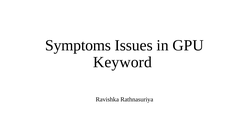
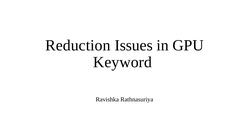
Symptoms: Symptoms -> Reduction (78, 45)
